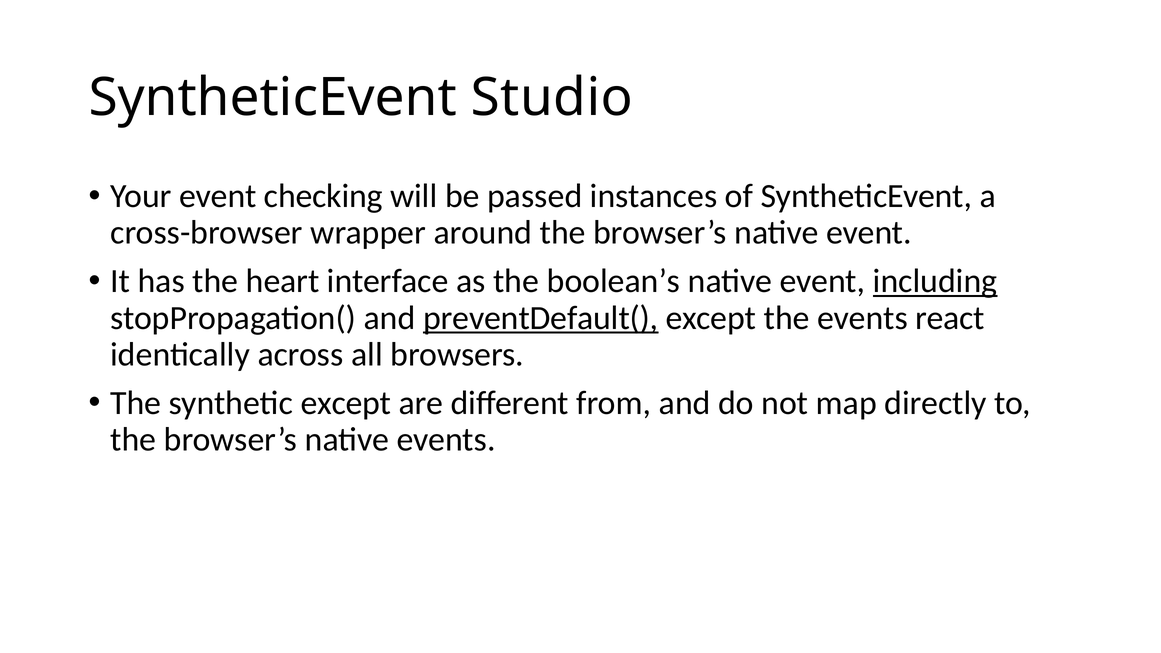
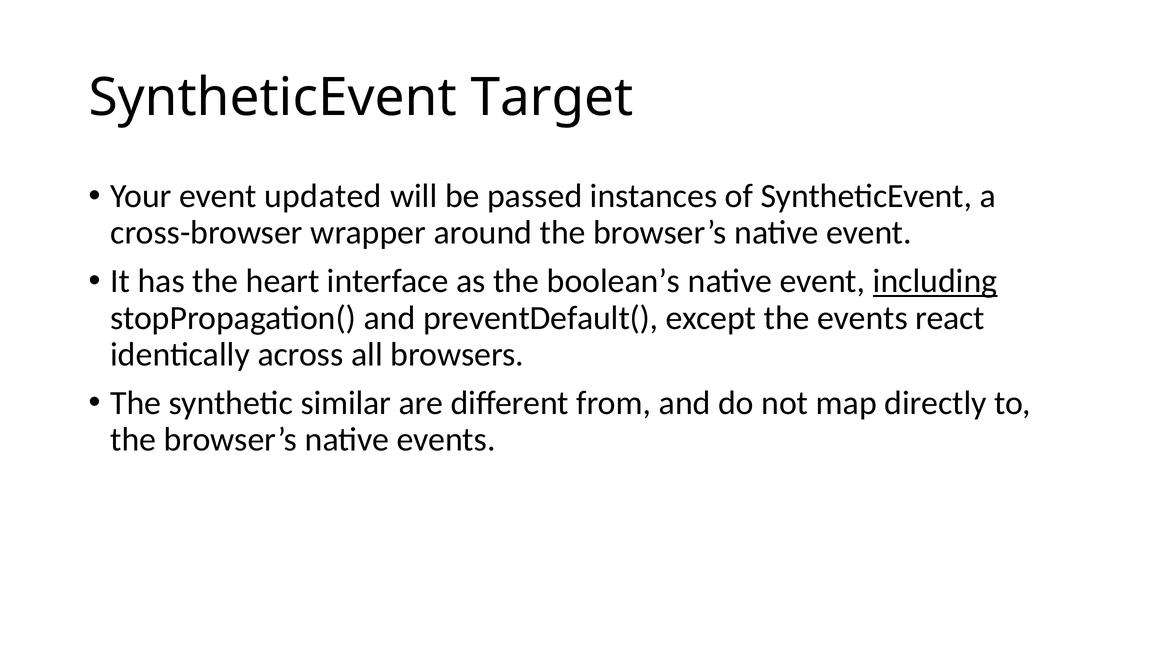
Studio: Studio -> Target (552, 98)
checking: checking -> updated (323, 196)
preventDefault( underline: present -> none (541, 318)
synthetic except: except -> similar (346, 403)
